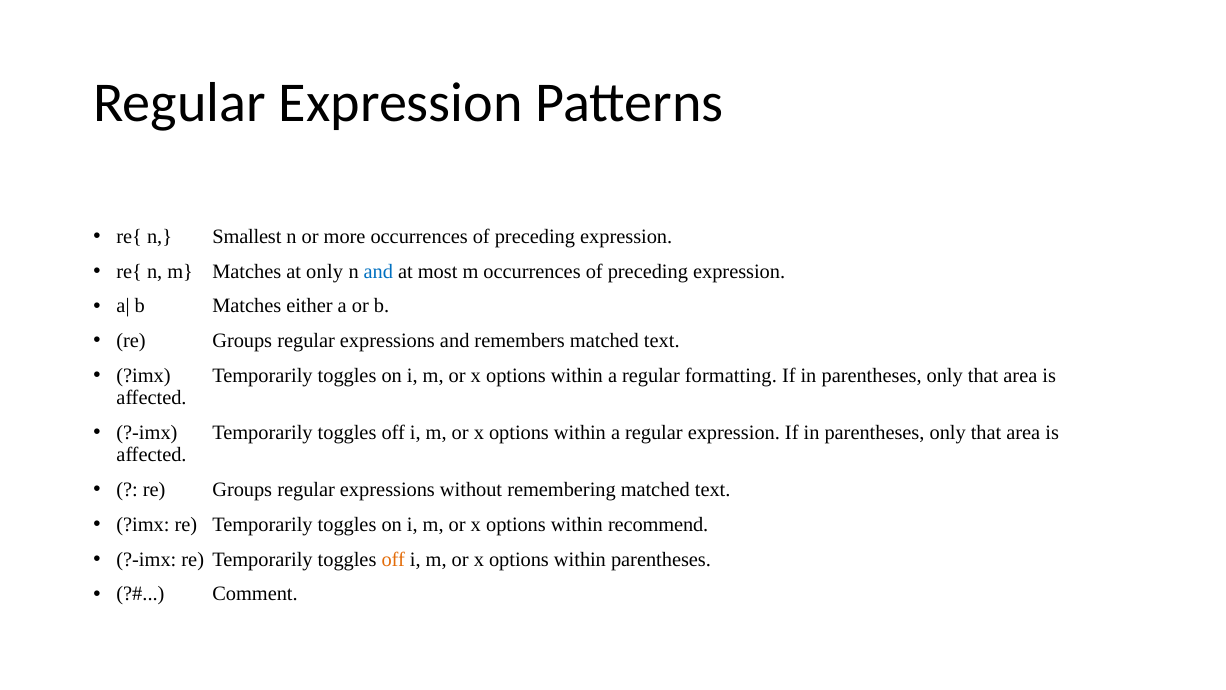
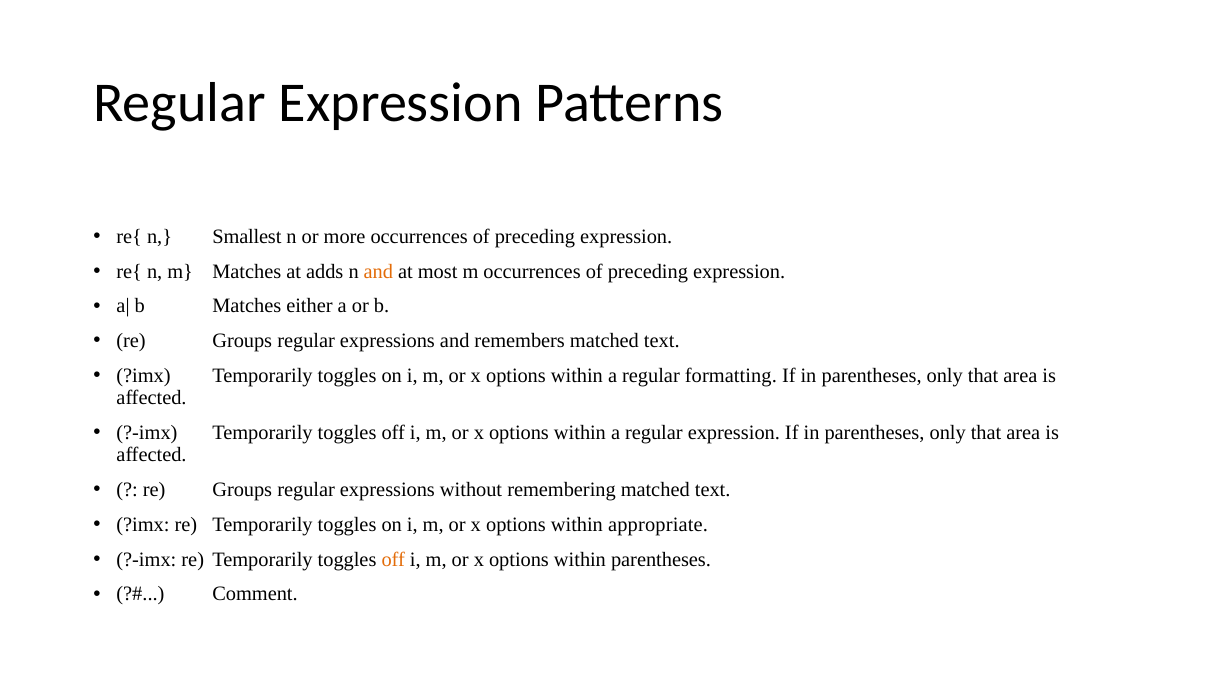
at only: only -> adds (325, 271)
and colour: blue -> orange (378, 271)
recommend: recommend -> appropriate (658, 524)
